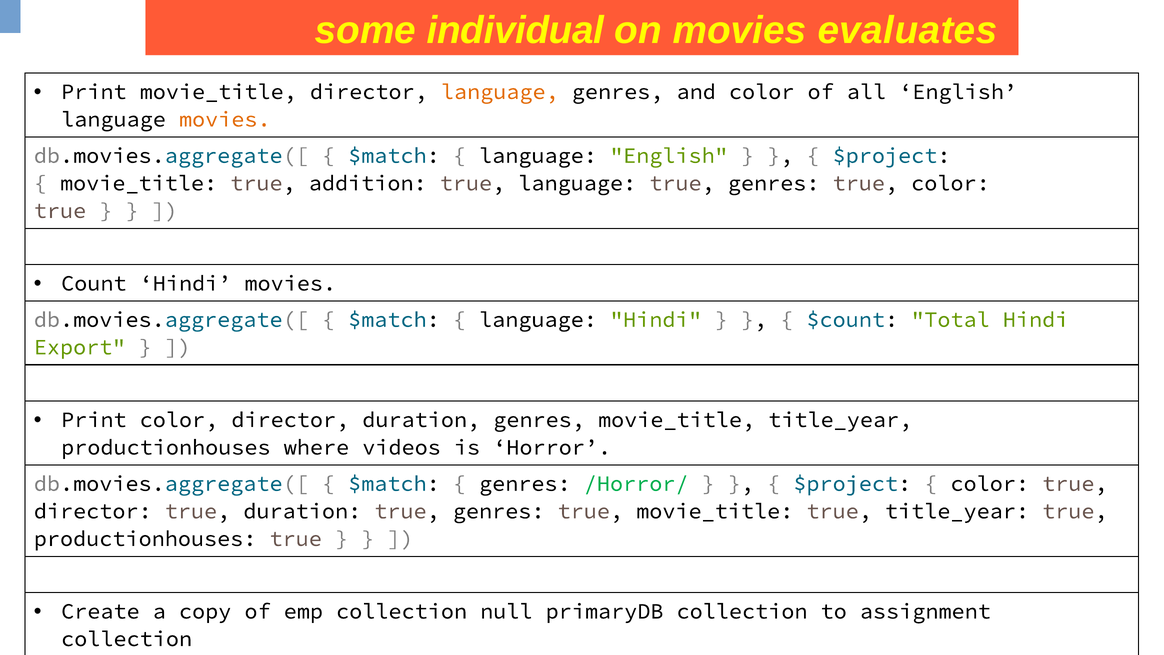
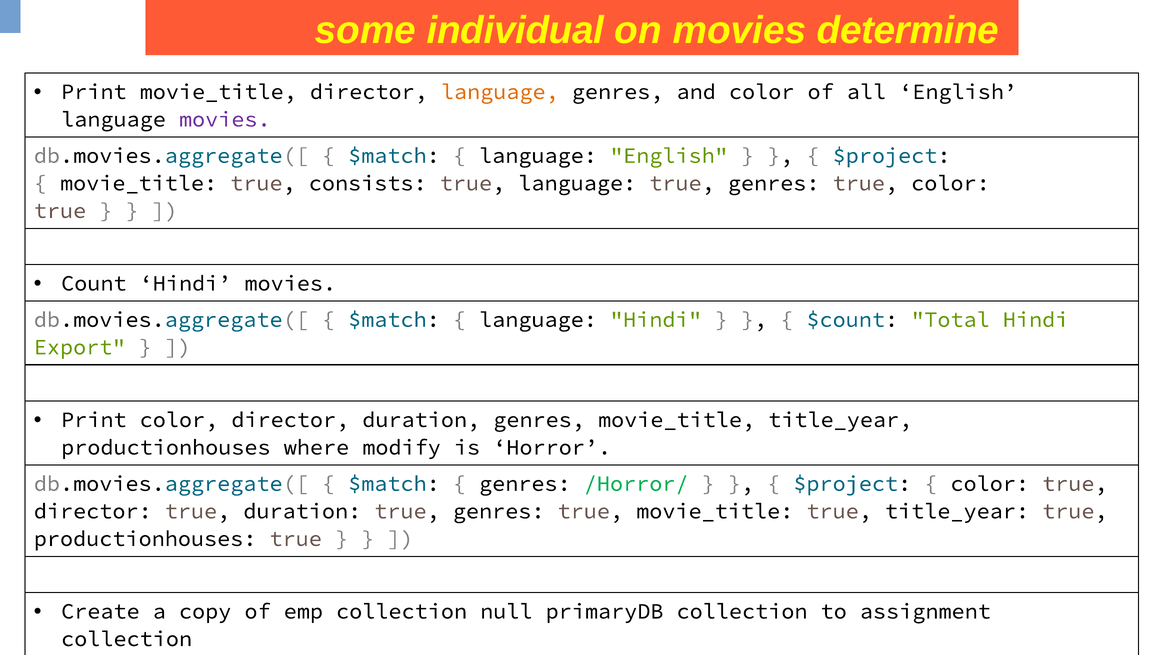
evaluates: evaluates -> determine (908, 30)
movies colour: orange -> purple (225, 119)
addition: addition -> consists (368, 183)
videos: videos -> modify (402, 447)
